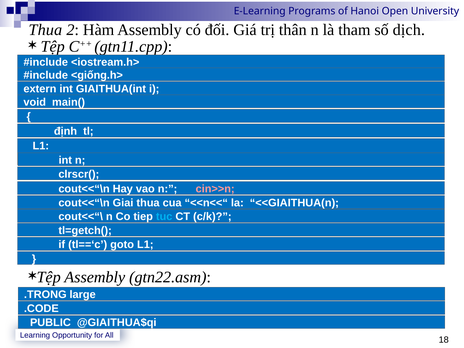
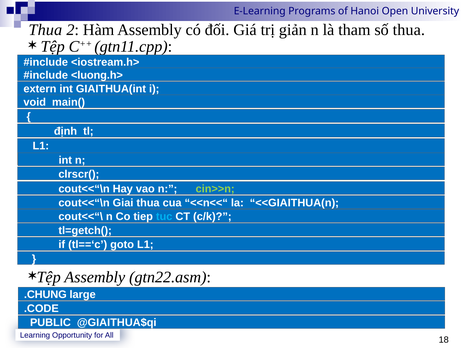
thân: thân -> giản (293, 30)
số dịch: dịch -> thua (409, 30)
<giống.h>: <giống.h> -> <luong.h> (97, 75)
cin>>n colour: pink -> light green (215, 189)
.TRONG: .TRONG -> .CHUNG (45, 295)
